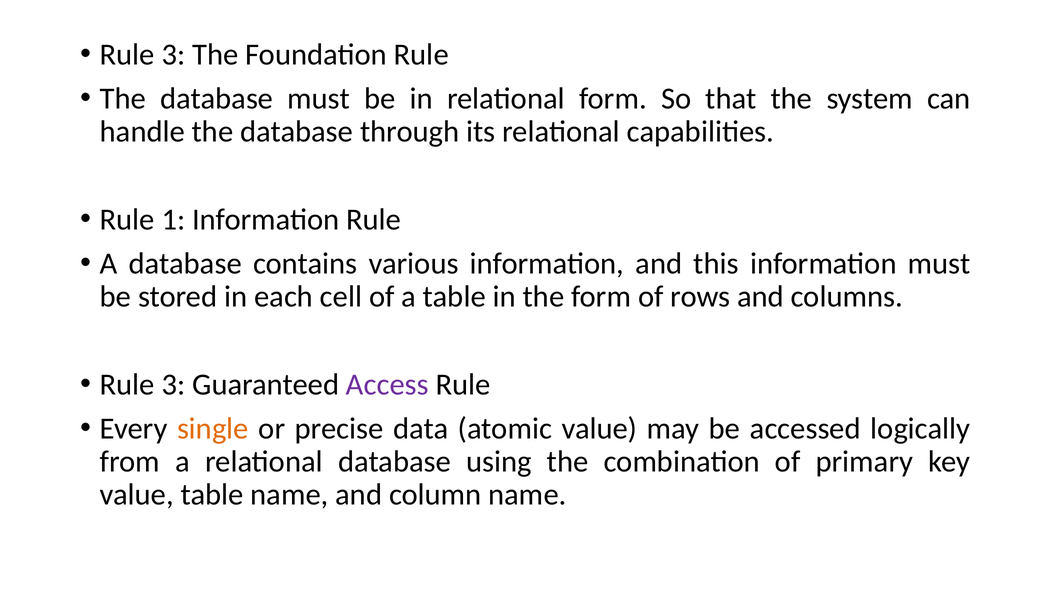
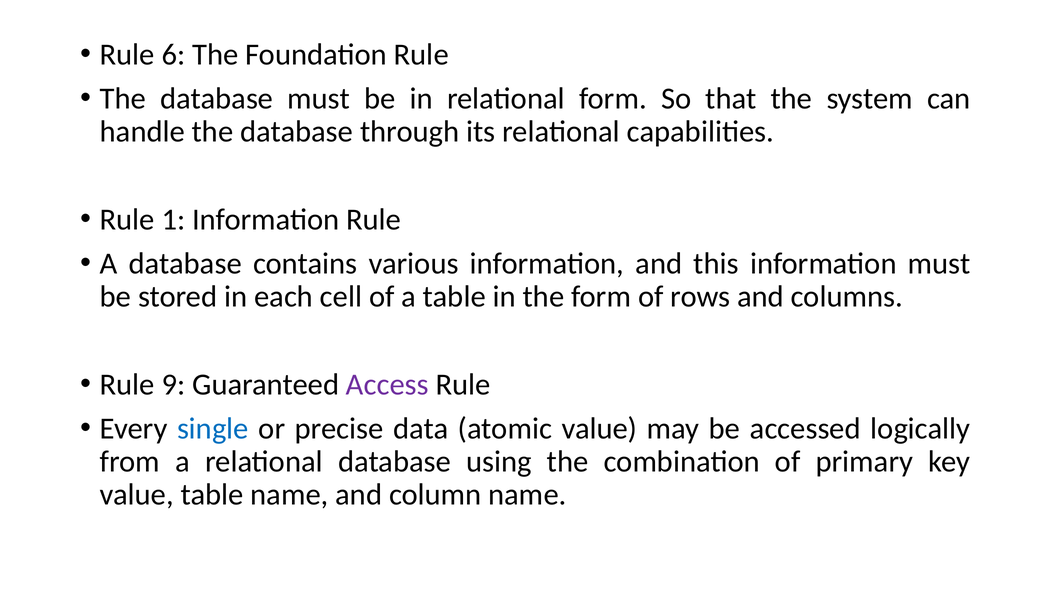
3: 3 -> 6 (173, 55)
3: 3 -> 9 (173, 385)
single colour: orange -> blue (213, 429)
